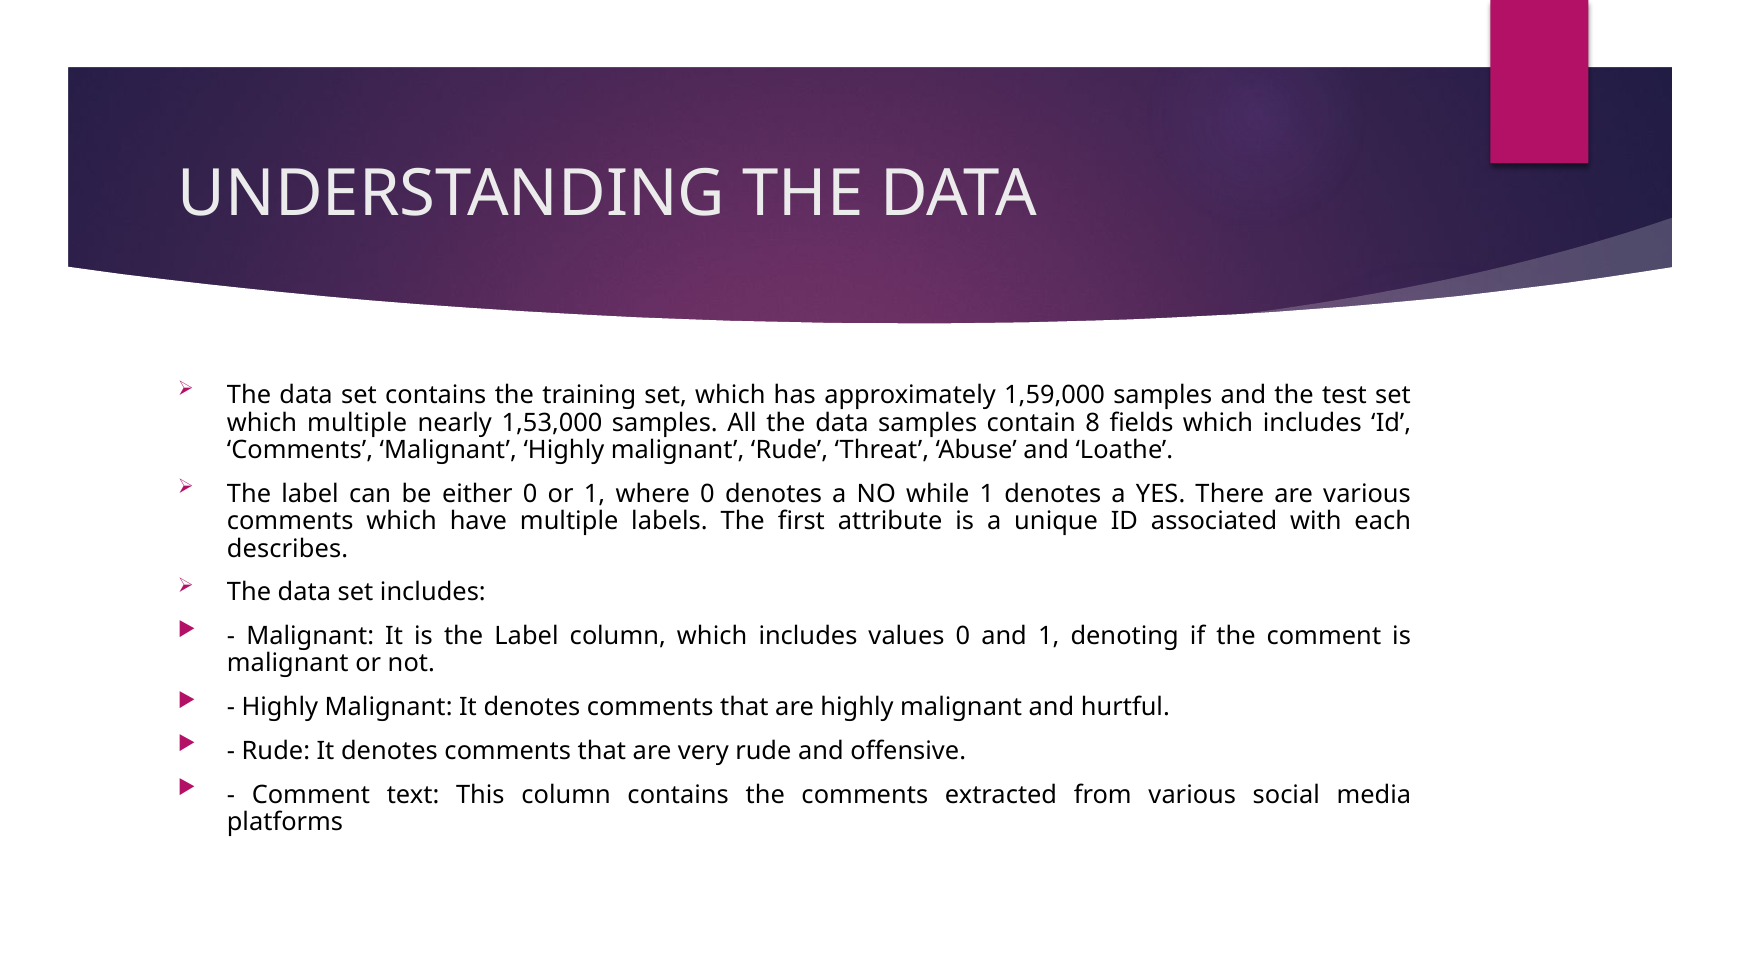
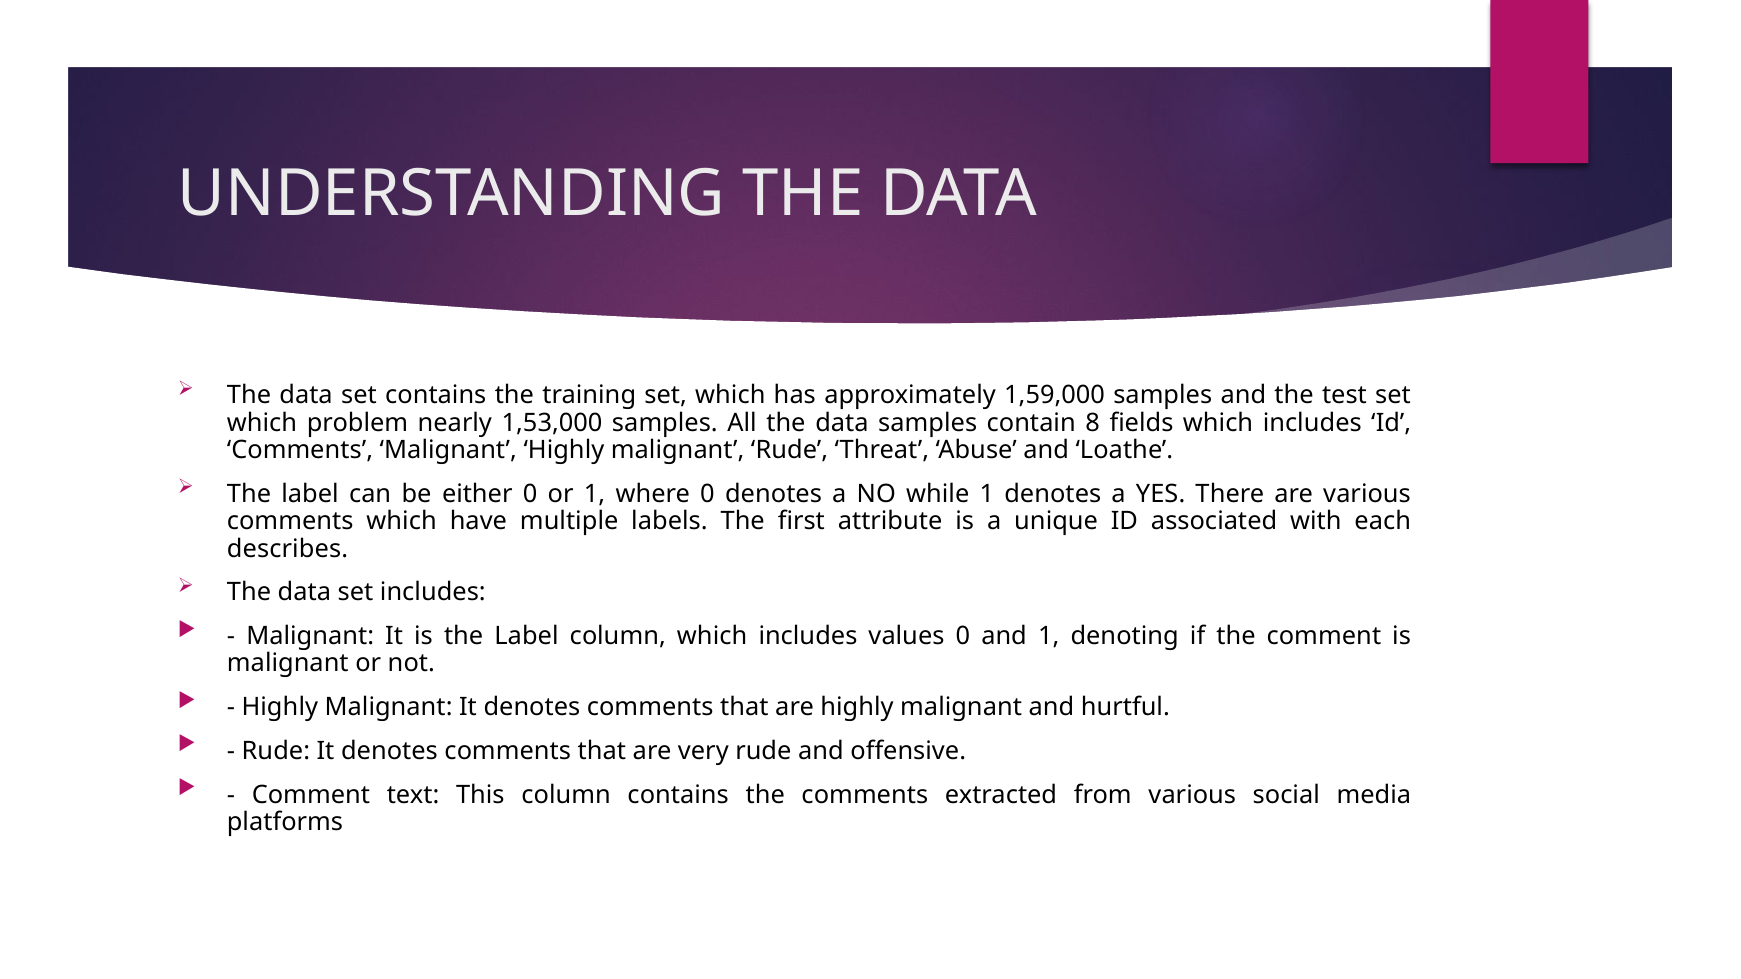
which multiple: multiple -> problem (357, 423)
